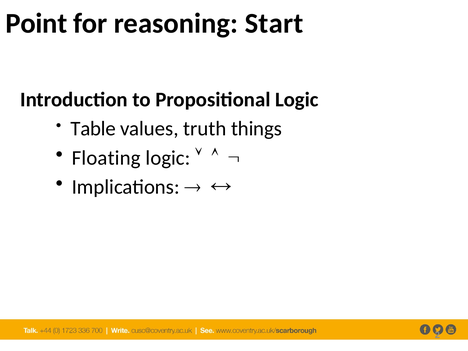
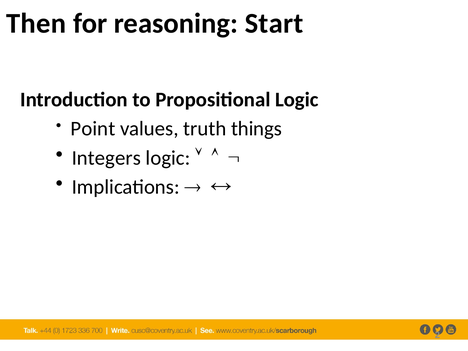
Point: Point -> Then (36, 23)
Table: Table -> Point (93, 129)
Floating: Floating -> Integers (106, 158)
